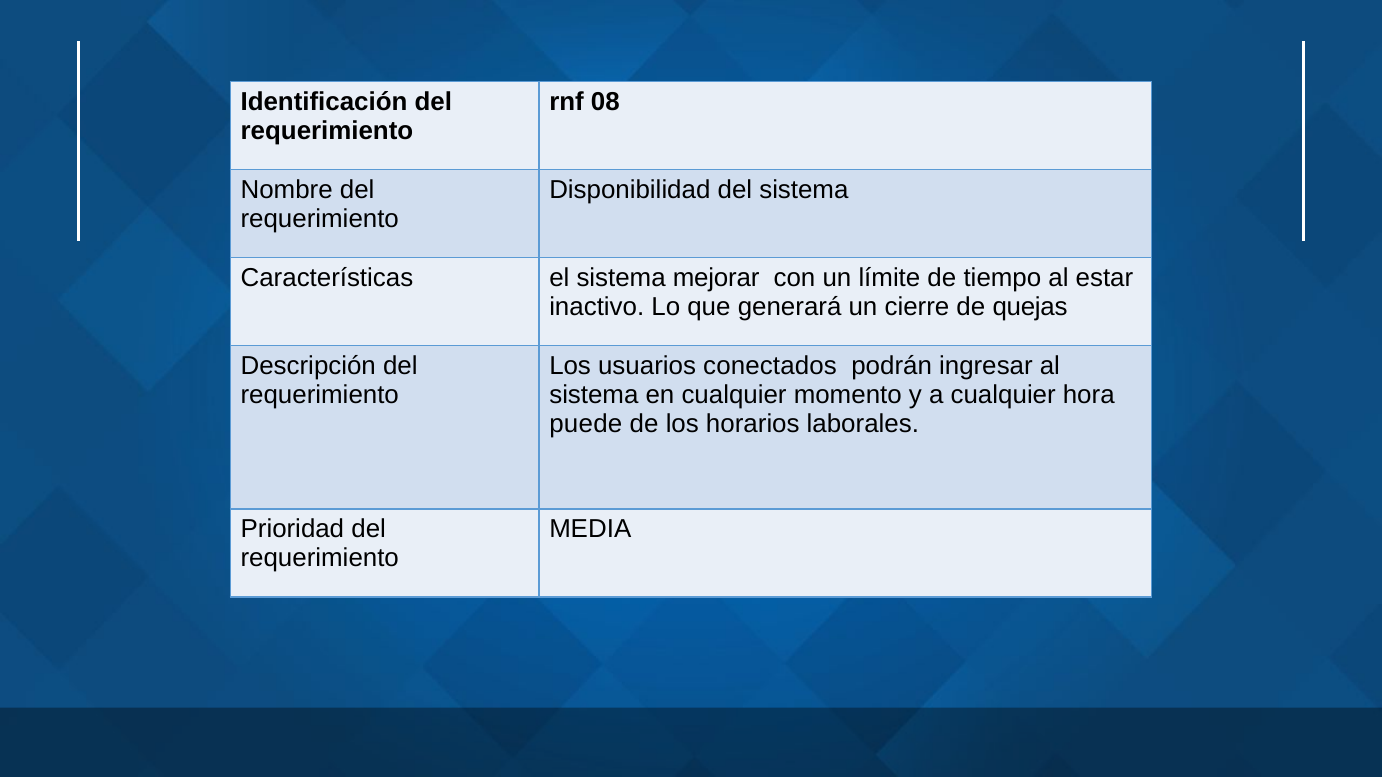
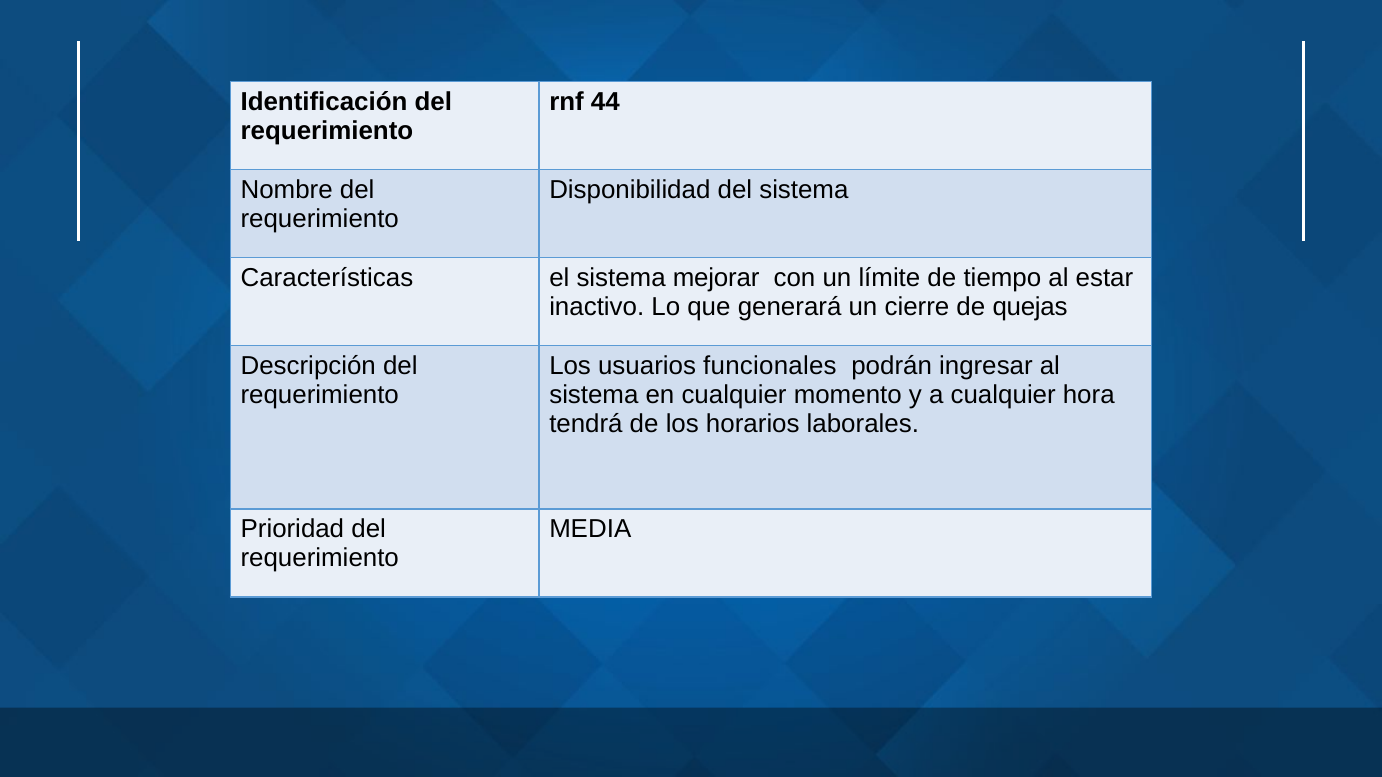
08: 08 -> 44 (605, 102)
conectados: conectados -> funcionales (770, 366)
puede: puede -> tendrá (586, 424)
